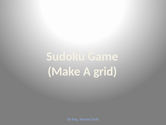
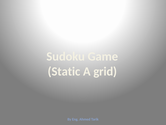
Make: Make -> Static (64, 71)
